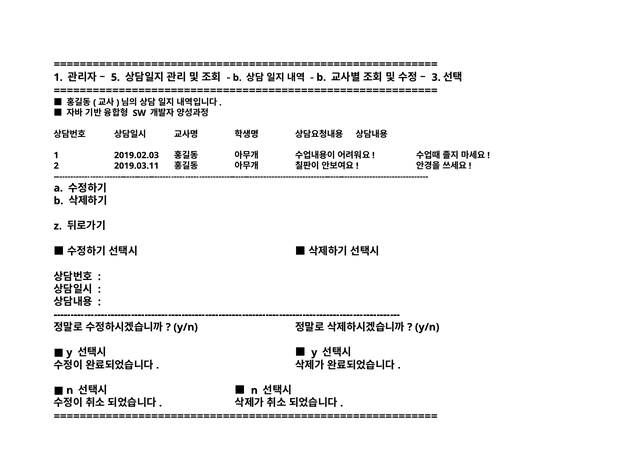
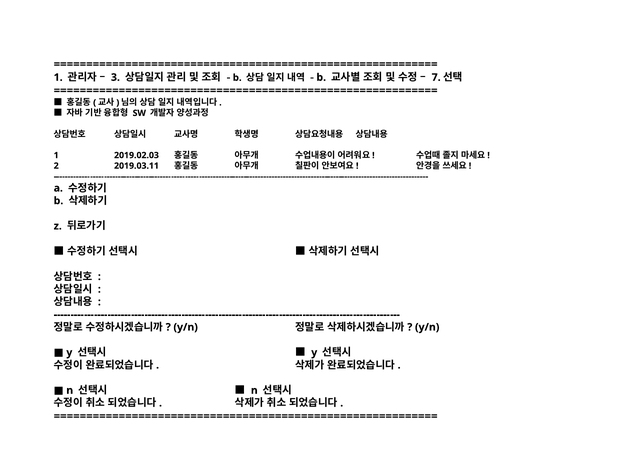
5: 5 -> 3 (115, 77)
3: 3 -> 7 (436, 77)
